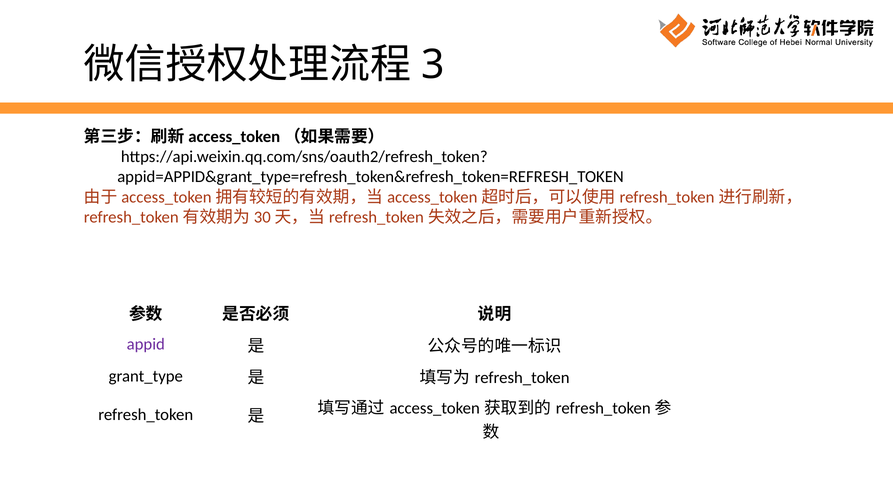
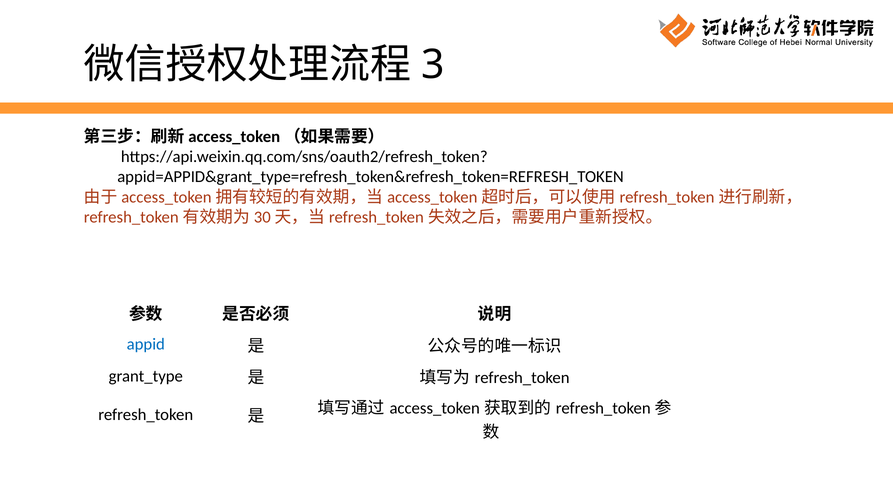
appid colour: purple -> blue (146, 345)
